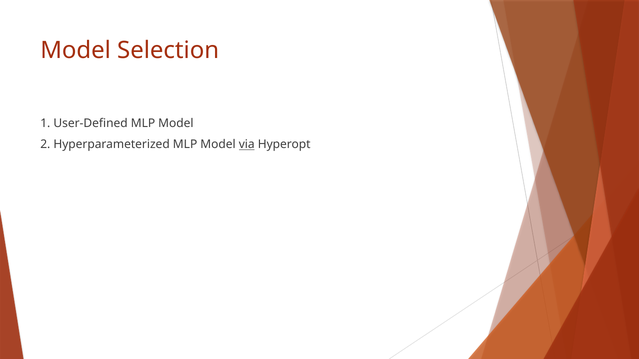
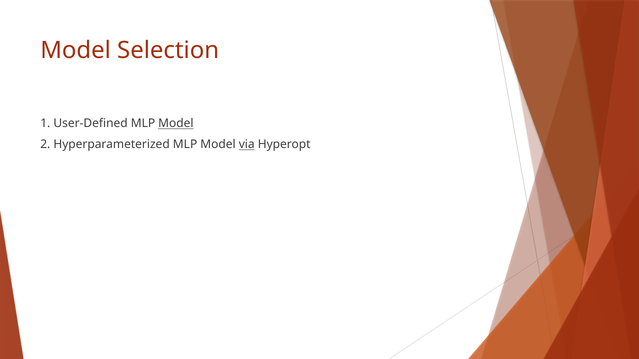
Model underline: none -> present (176, 124)
